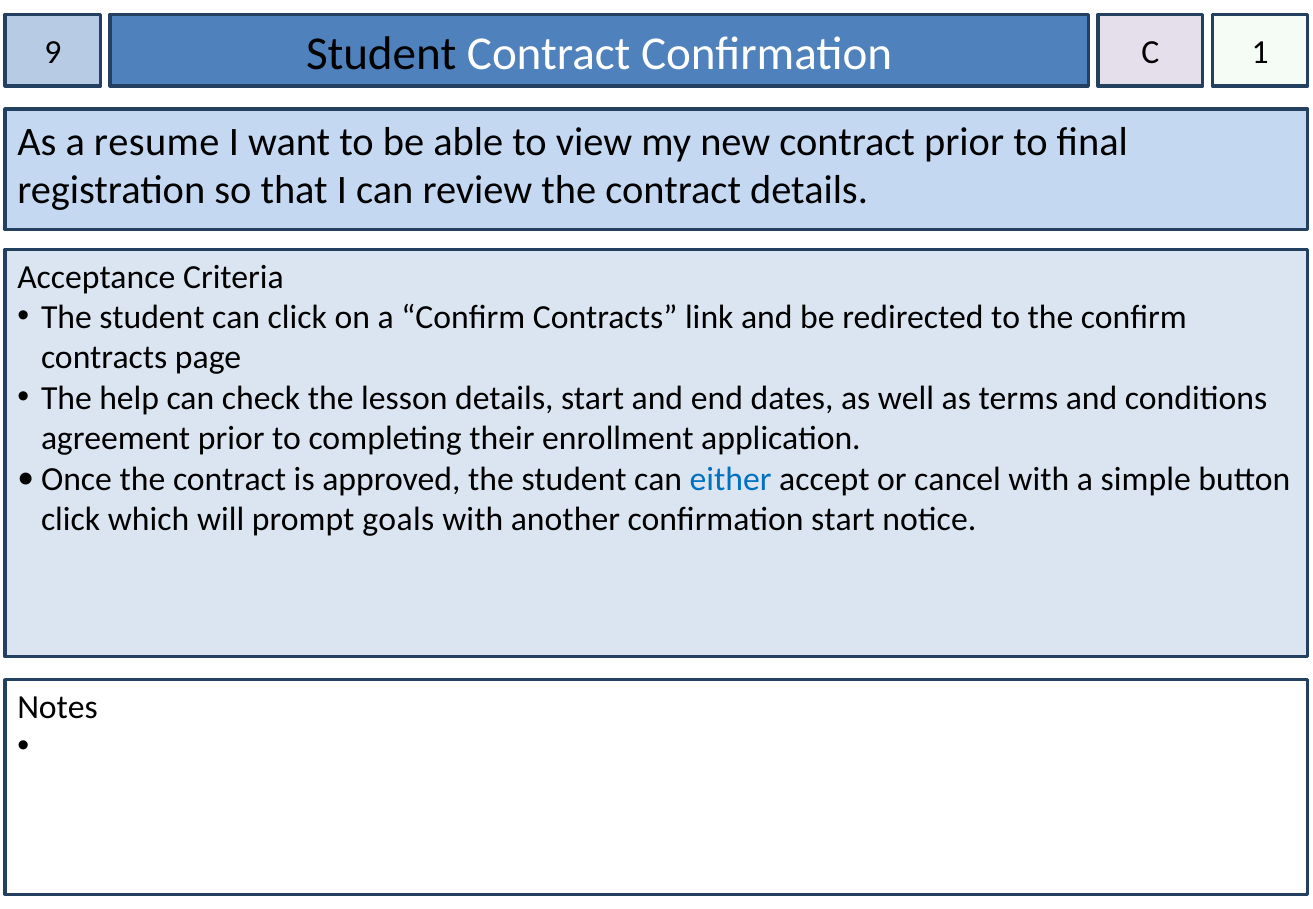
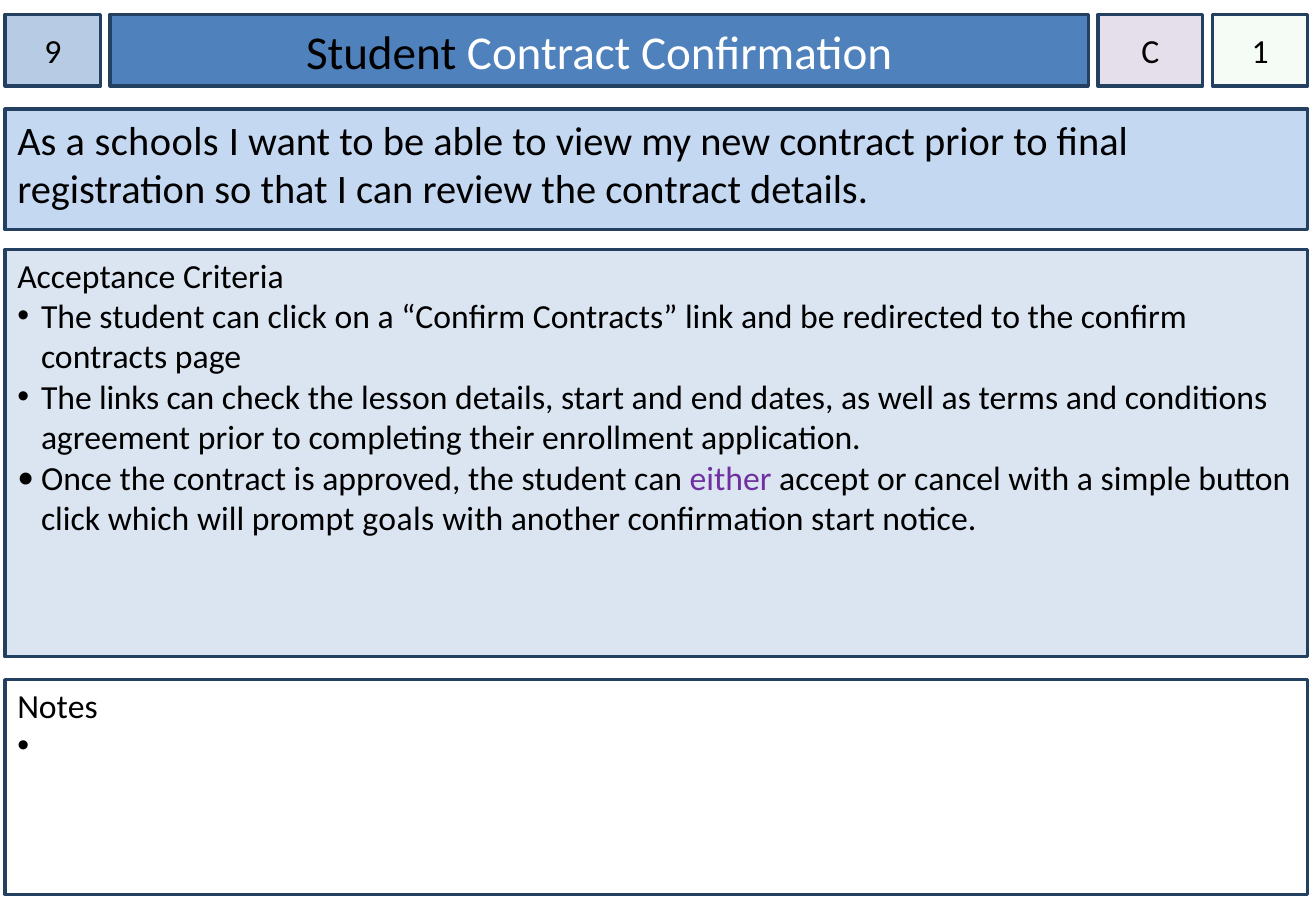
resume: resume -> schools (157, 142)
help: help -> links (129, 398)
either colour: blue -> purple (731, 479)
